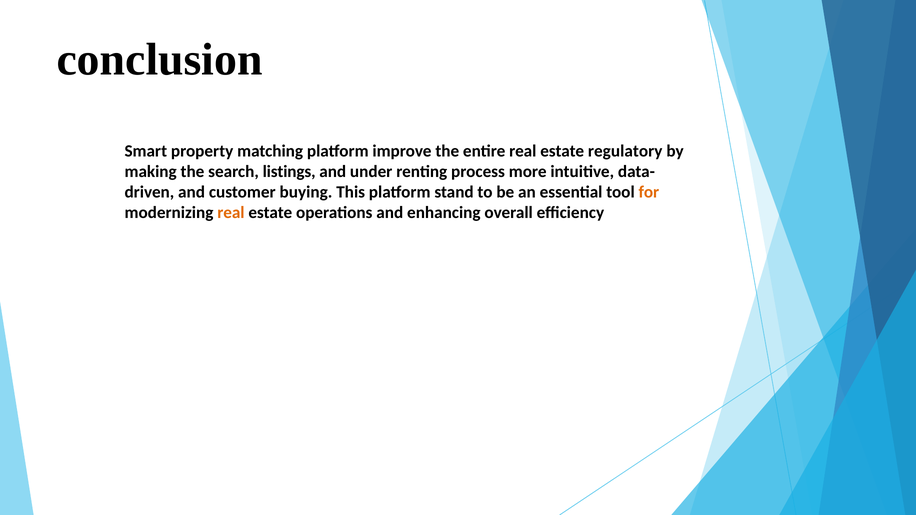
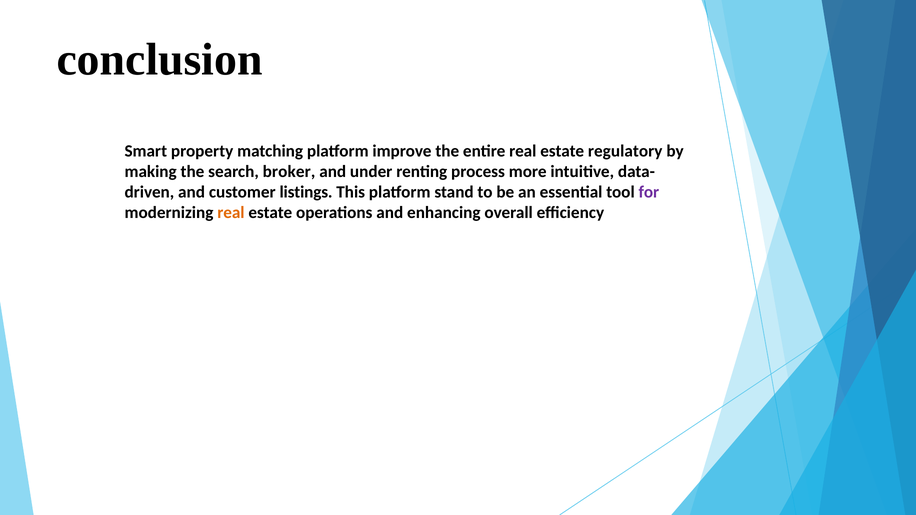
listings: listings -> broker (289, 172)
buying: buying -> listings (306, 192)
for colour: orange -> purple (649, 192)
